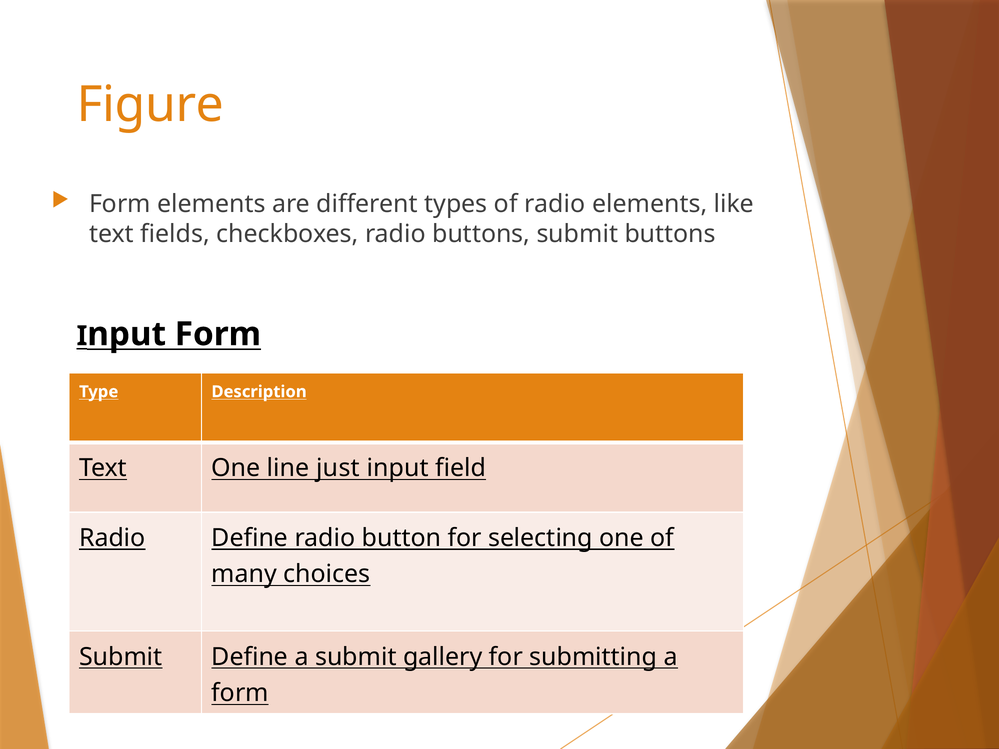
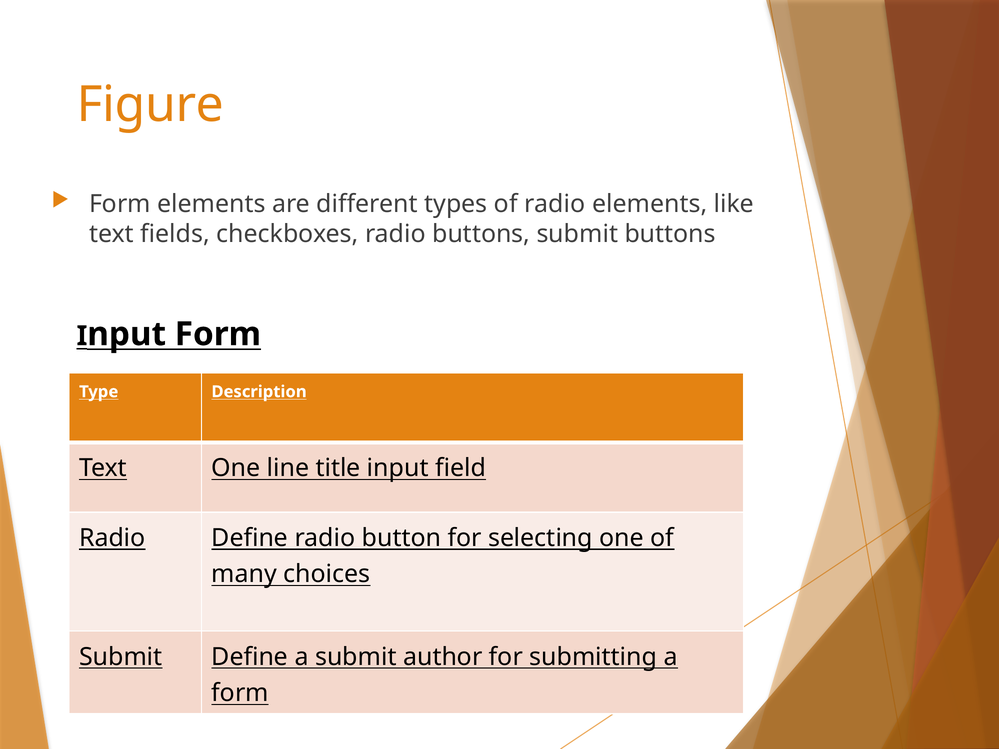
just: just -> title (338, 468)
gallery: gallery -> author (443, 657)
